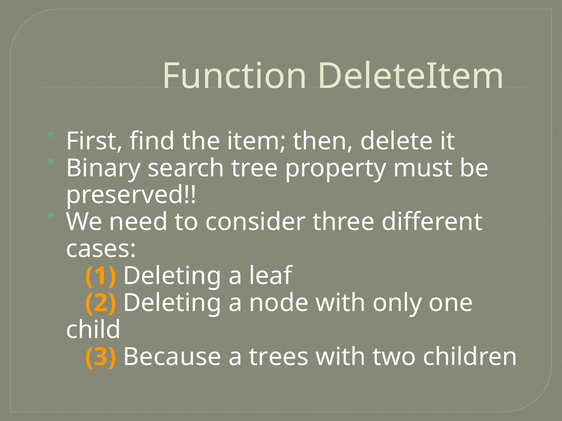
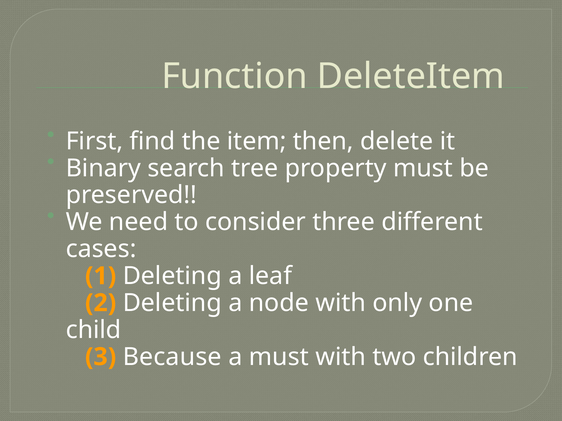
a trees: trees -> must (279, 357)
